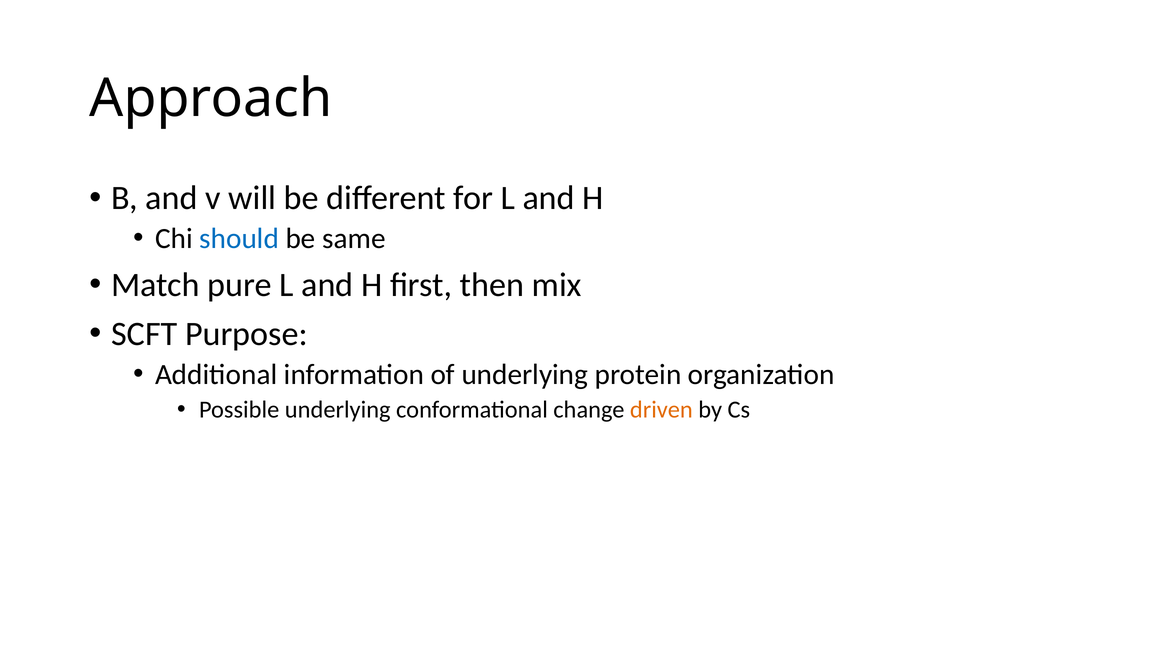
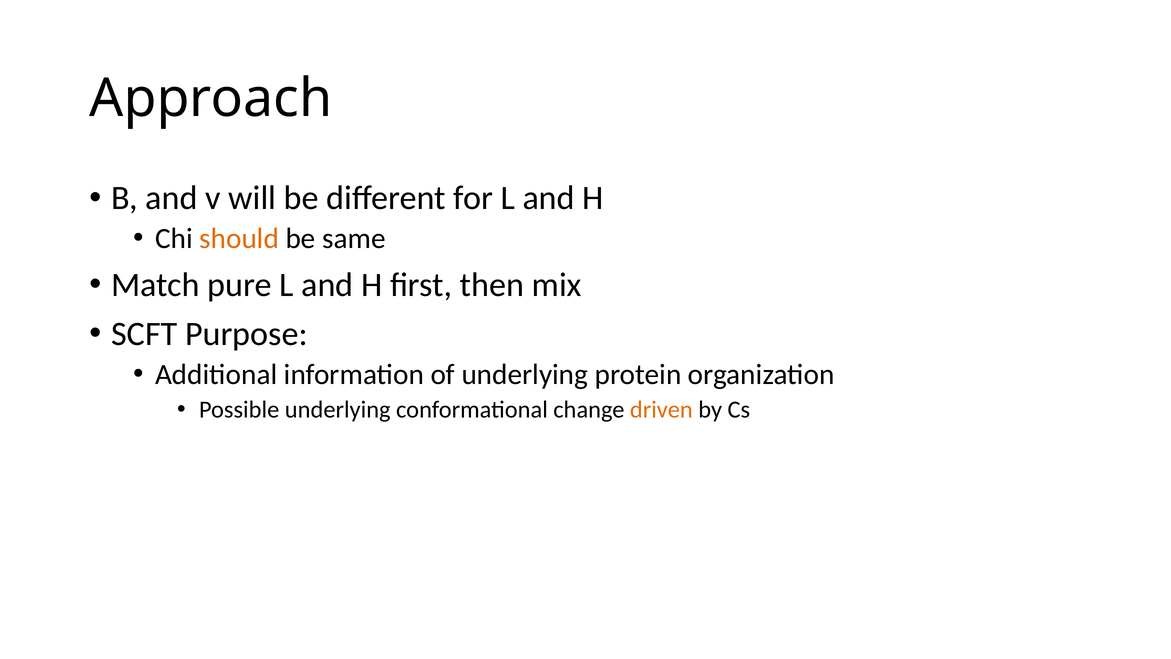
should colour: blue -> orange (239, 238)
